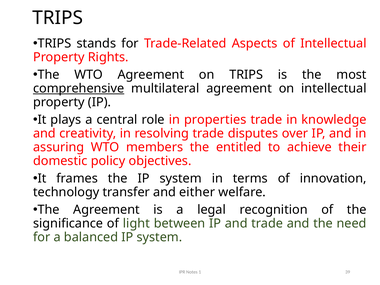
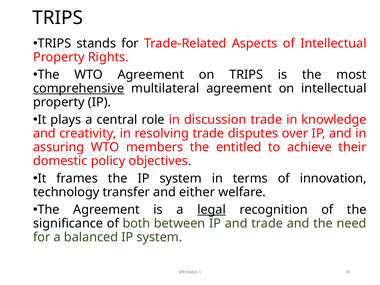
properties: properties -> discussion (215, 120)
legal underline: none -> present (212, 210)
light: light -> both (136, 223)
